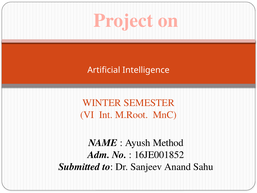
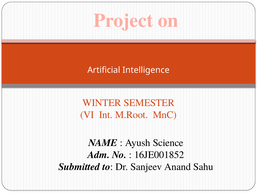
Method: Method -> Science (168, 143)
